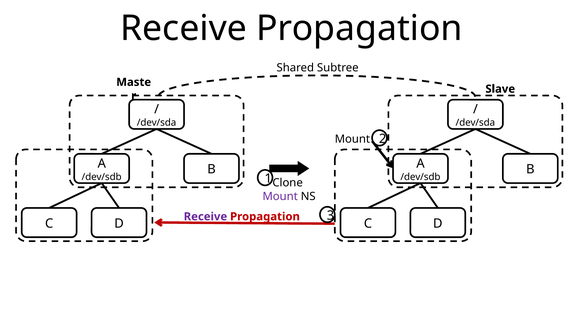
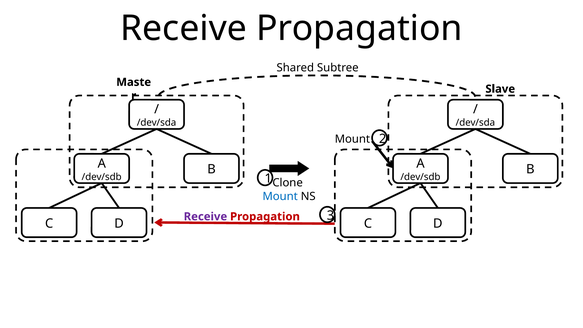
Mount colour: purple -> blue (280, 196)
